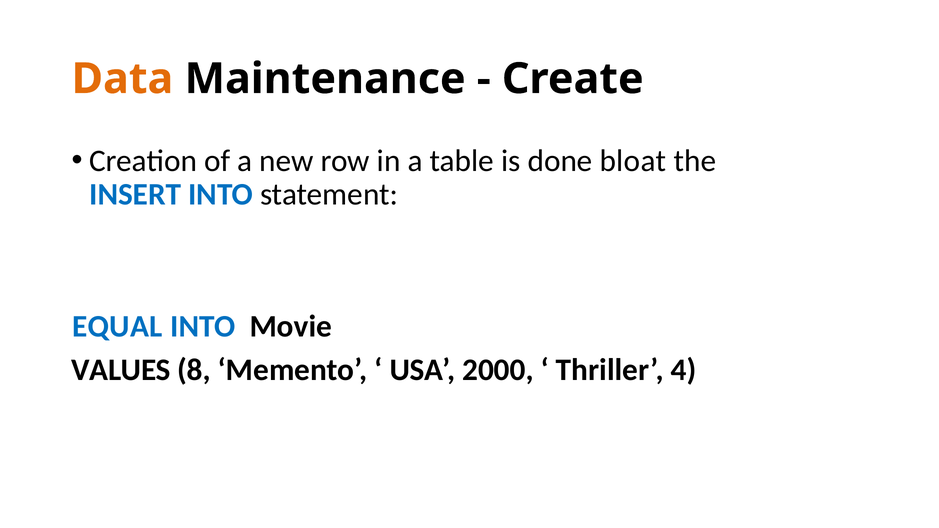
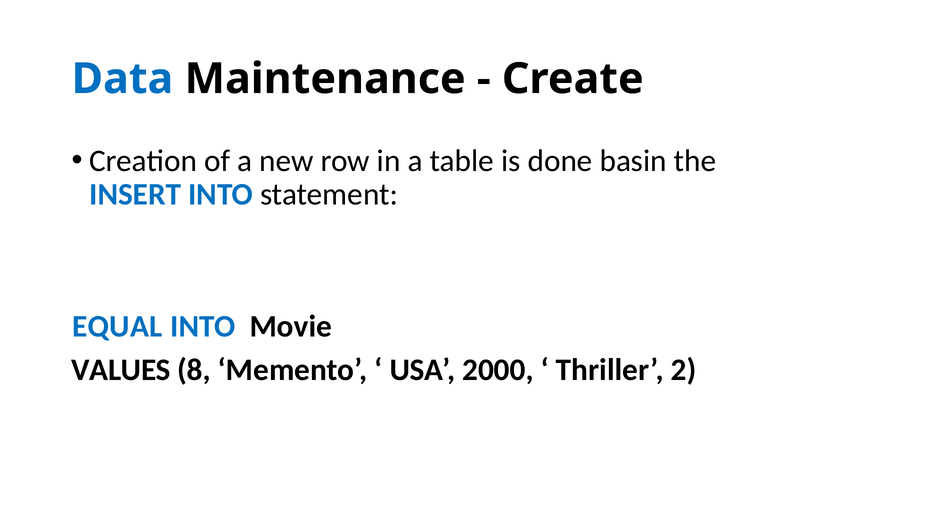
Data colour: orange -> blue (122, 79)
bloat: bloat -> basin (633, 161)
4: 4 -> 2 (684, 370)
